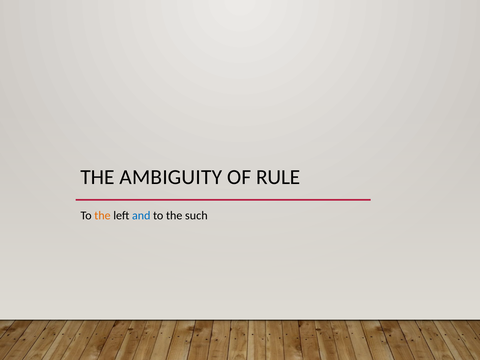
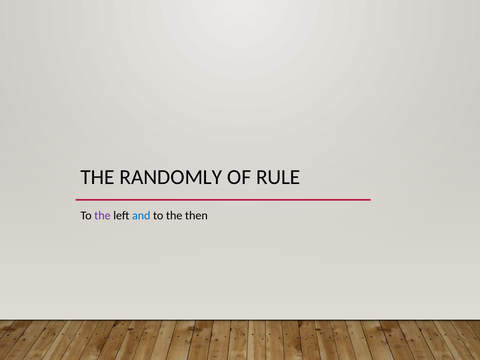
AMBIGUITY: AMBIGUITY -> RANDOMLY (171, 177)
the colour: orange -> purple (102, 216)
such: such -> then (196, 216)
